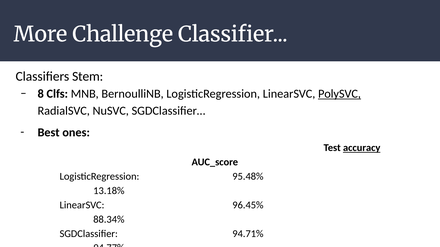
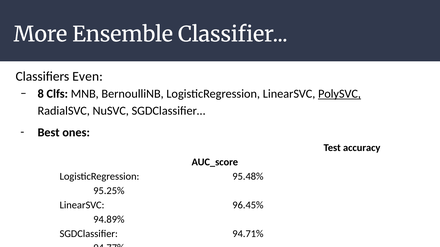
Challenge: Challenge -> Ensemble (123, 34)
Stem: Stem -> Even (88, 77)
accuracy underline: present -> none (362, 148)
13.18%: 13.18% -> 95.25% (109, 191)
88.34%: 88.34% -> 94.89% (109, 220)
